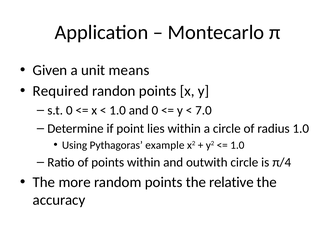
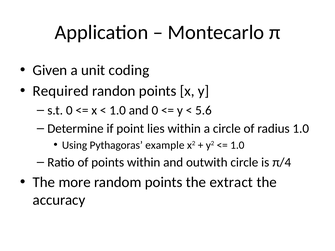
means: means -> coding (129, 70)
7.0: 7.0 -> 5.6 (203, 110)
relative: relative -> extract (231, 182)
